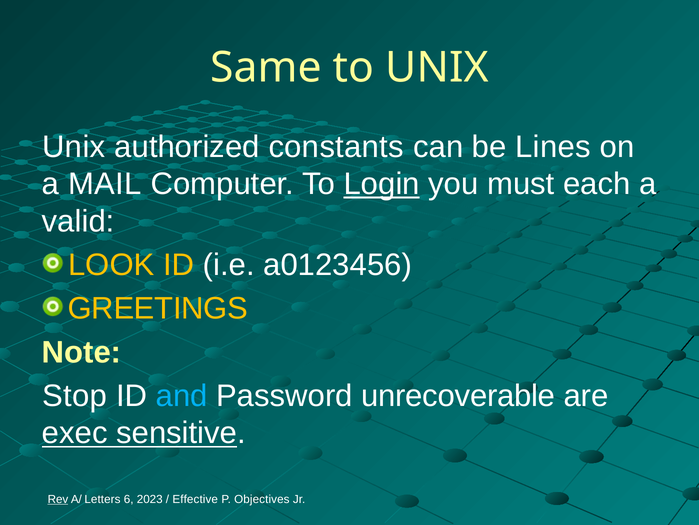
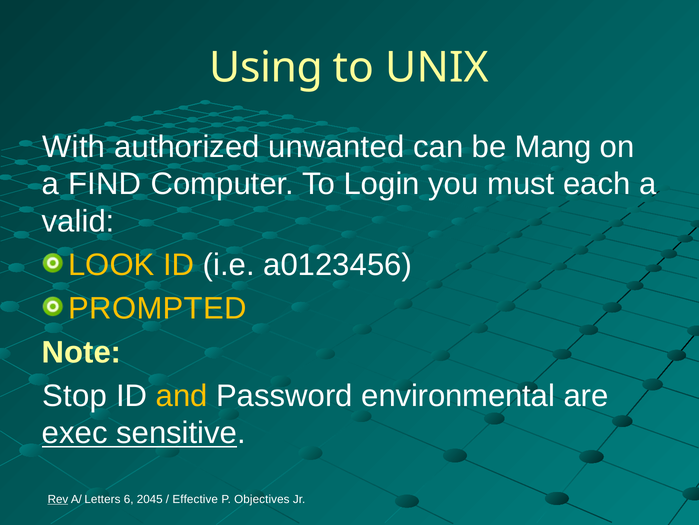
Same: Same -> Using (266, 68)
Unix: Unix -> With (74, 147)
constants: constants -> unwanted (336, 147)
Lines: Lines -> Mang (553, 147)
MAIL: MAIL -> FIND (105, 184)
Login underline: present -> none (382, 184)
GREETINGS: GREETINGS -> PROMPTED (157, 308)
and colour: light blue -> yellow (182, 395)
unrecoverable: unrecoverable -> environmental (458, 395)
2023: 2023 -> 2045 (150, 499)
